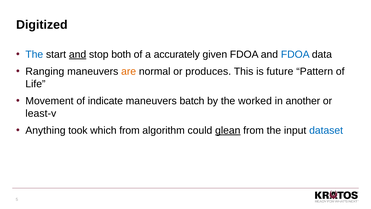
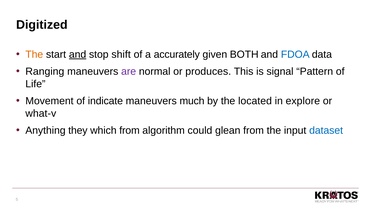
The colour: blue -> orange (34, 54)
both: both -> shift (121, 54)
given FDOA: FDOA -> BOTH (244, 54)
are colour: orange -> purple (129, 71)
future: future -> signal (280, 71)
batch: batch -> much (192, 101)
worked: worked -> located (255, 101)
another: another -> explore (303, 101)
least-v: least-v -> what-v (41, 113)
took: took -> they (78, 130)
glean underline: present -> none (228, 130)
